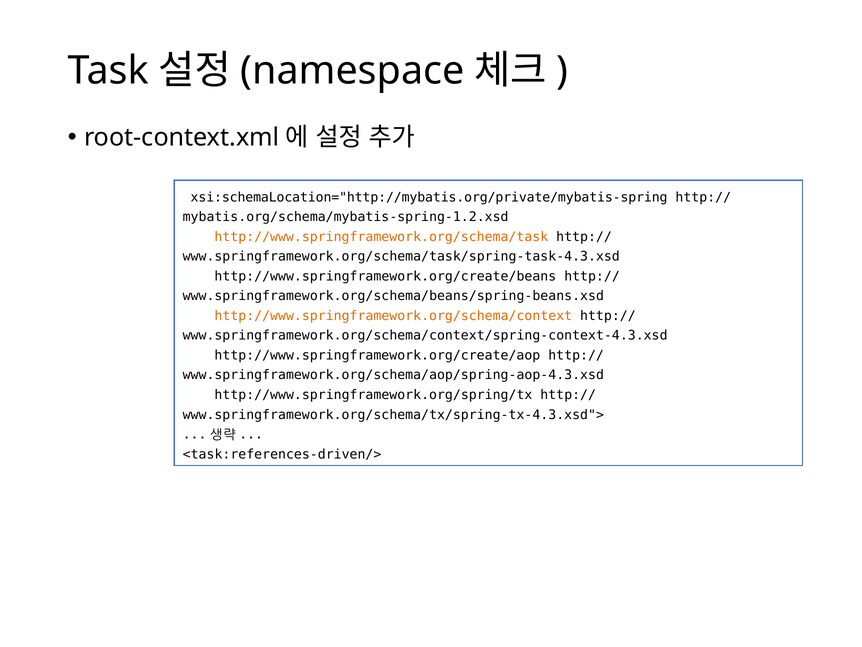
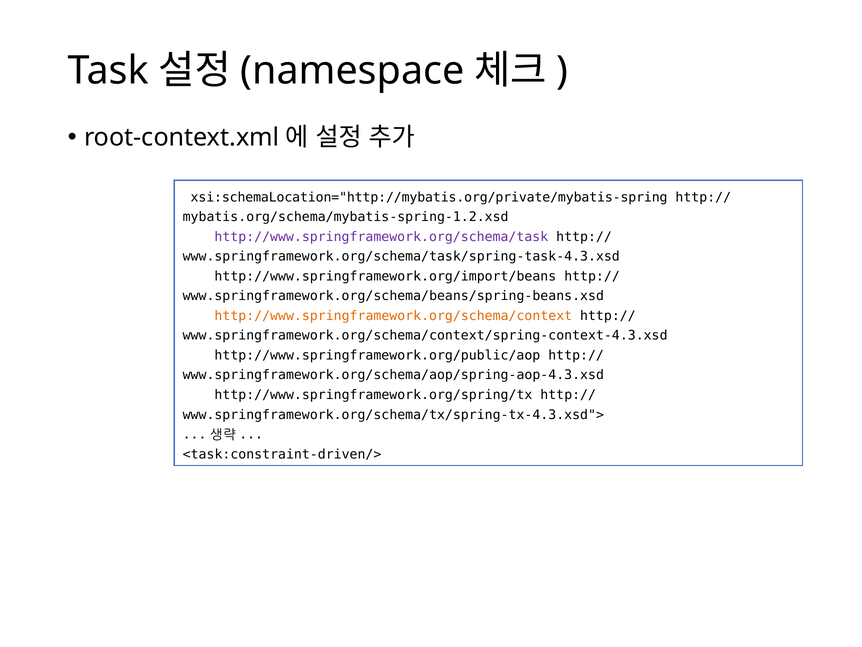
http://www.springframework.org/schema/task colour: orange -> purple (381, 237)
http://www.springframework.org/create/beans: http://www.springframework.org/create/beans -> http://www.springframework.org/import/beans (385, 276)
http://www.springframework.org/create/aop: http://www.springframework.org/create/aop -> http://www.springframework.org/public/aop (377, 355)
<task:references-driven/>: <task:references-driven/> -> <task:constraint-driven/> (282, 454)
